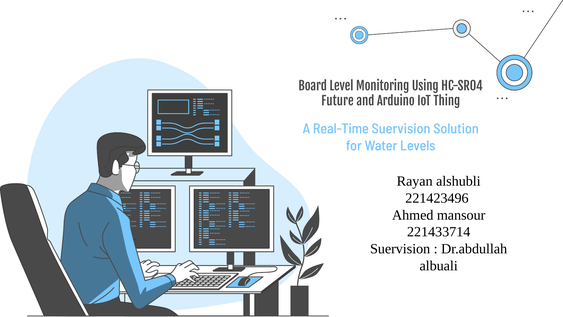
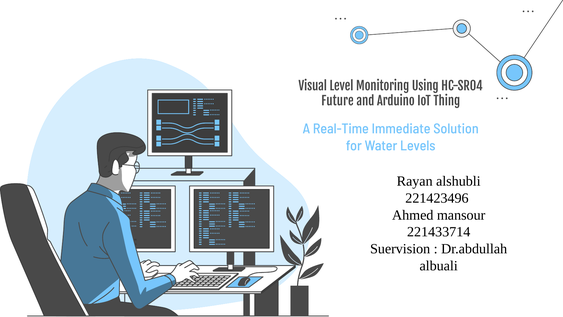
Board: Board -> Visual (313, 86)
Real-Time Suervision: Suervision -> Immediate (401, 129)
